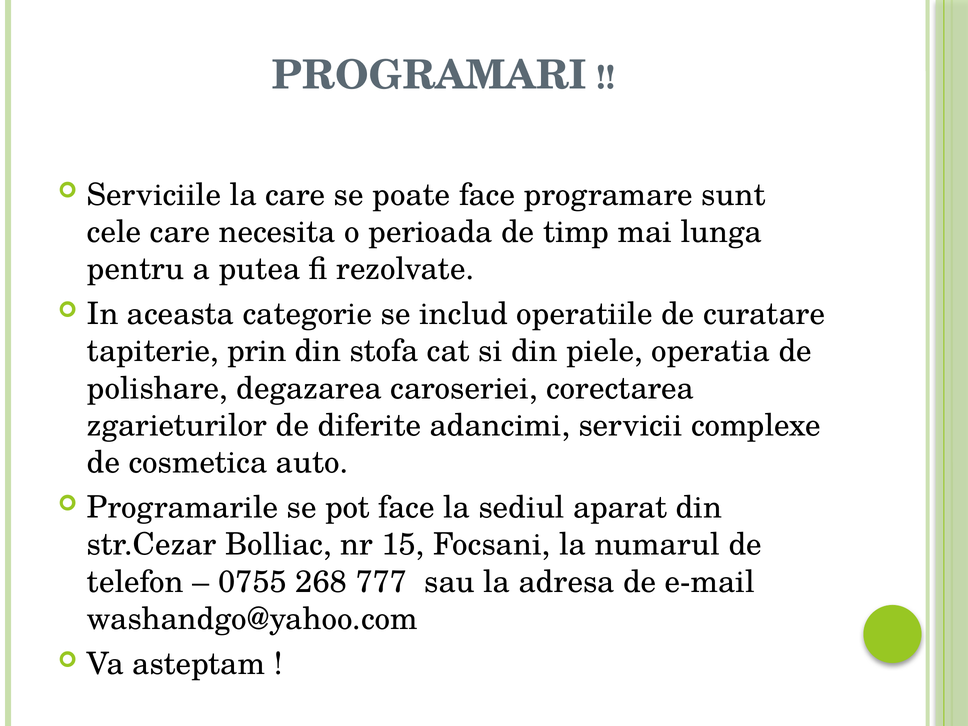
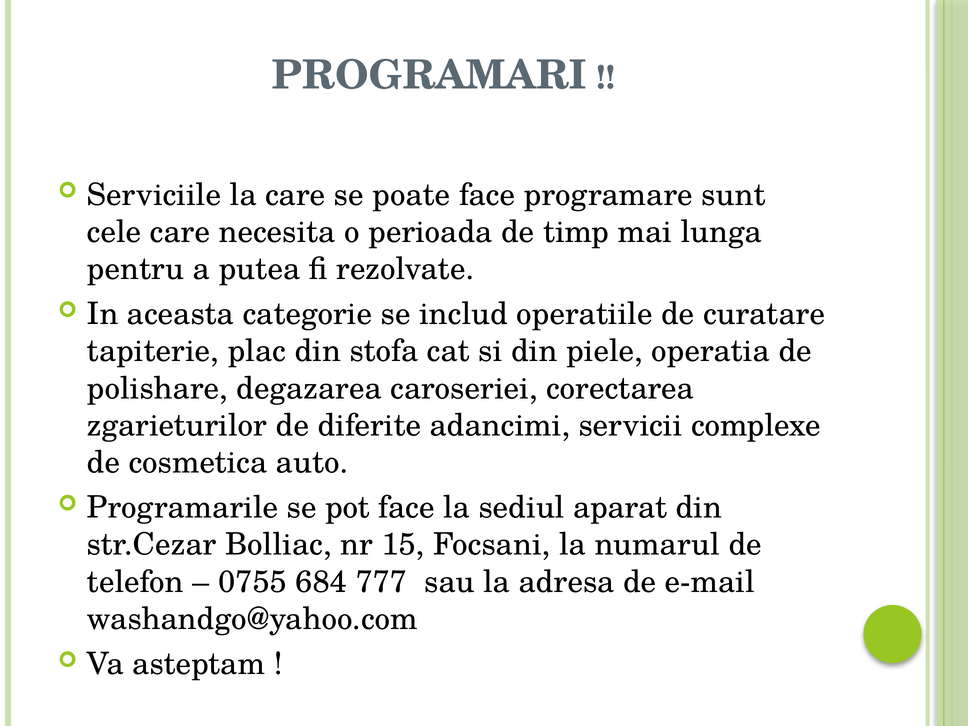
prin: prin -> plac (257, 351)
268: 268 -> 684 (321, 582)
